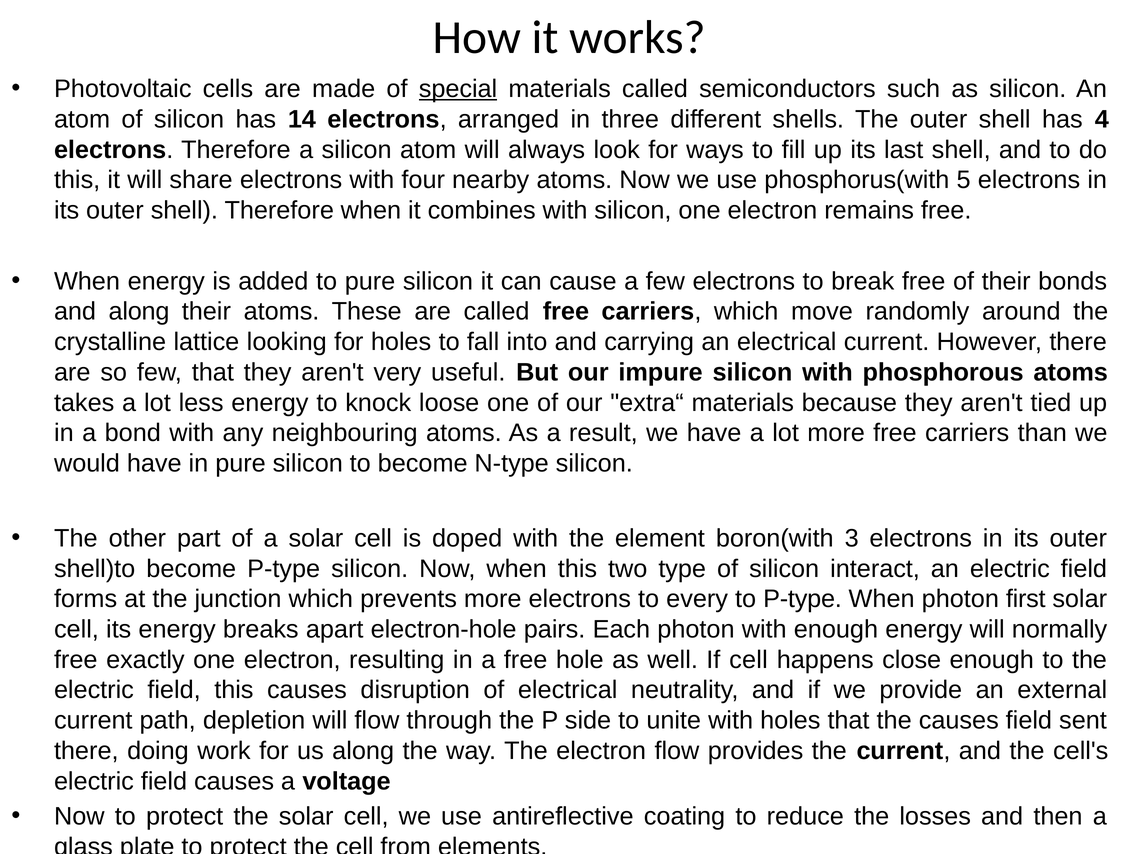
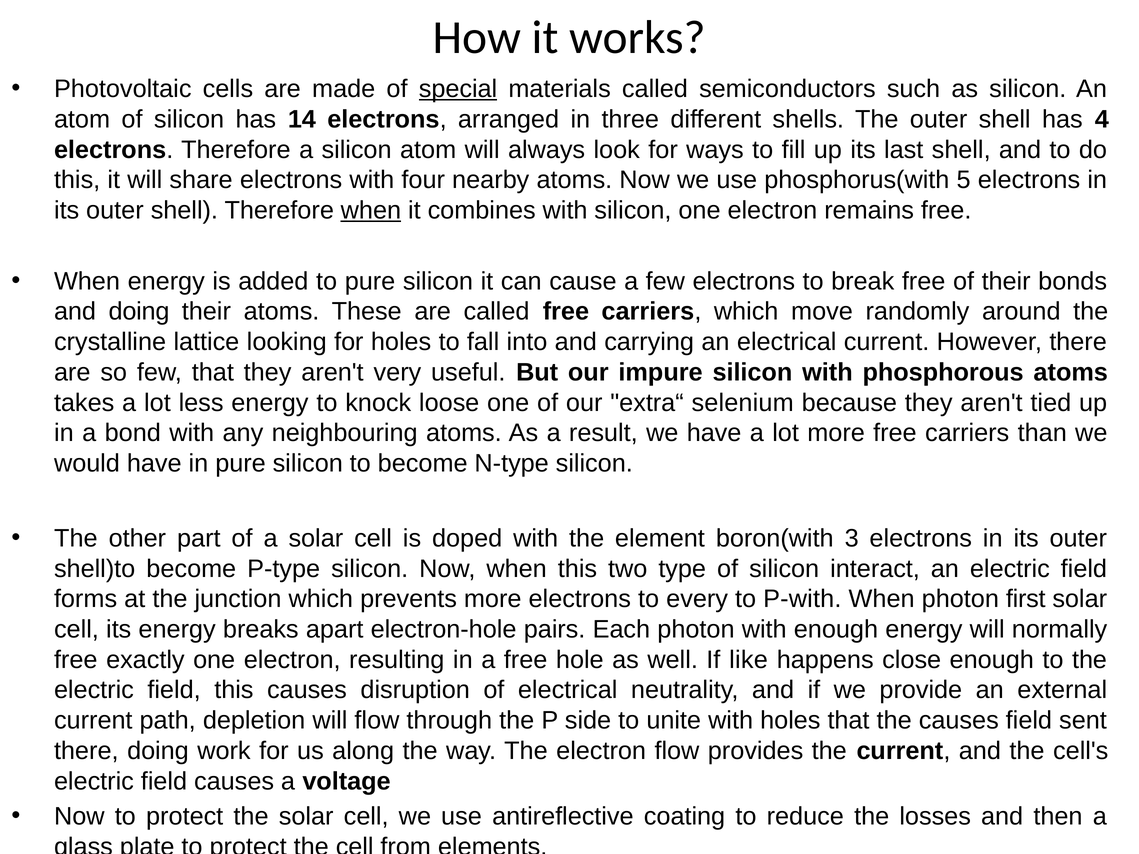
when underline: none -> present (371, 211)
and along: along -> doing (139, 312)
extra“ materials: materials -> selenium (743, 403)
to P-type: P-type -> P-with (802, 599)
If cell: cell -> like (749, 660)
